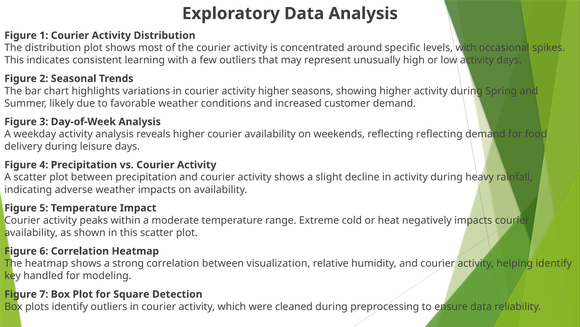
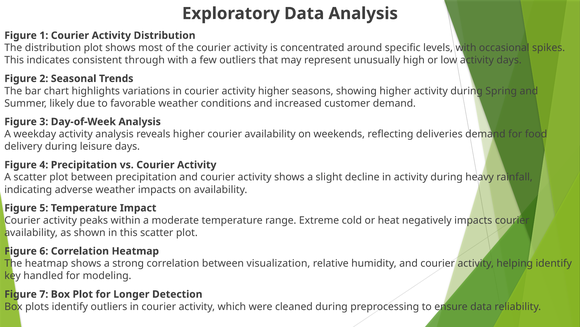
learning: learning -> through (145, 60)
reflecting reflecting: reflecting -> deliveries (439, 134)
Square: Square -> Longer (131, 294)
